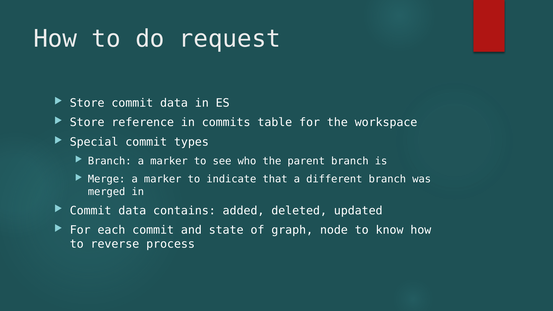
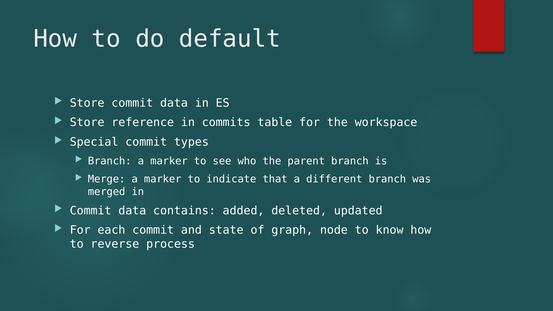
request: request -> default (230, 39)
